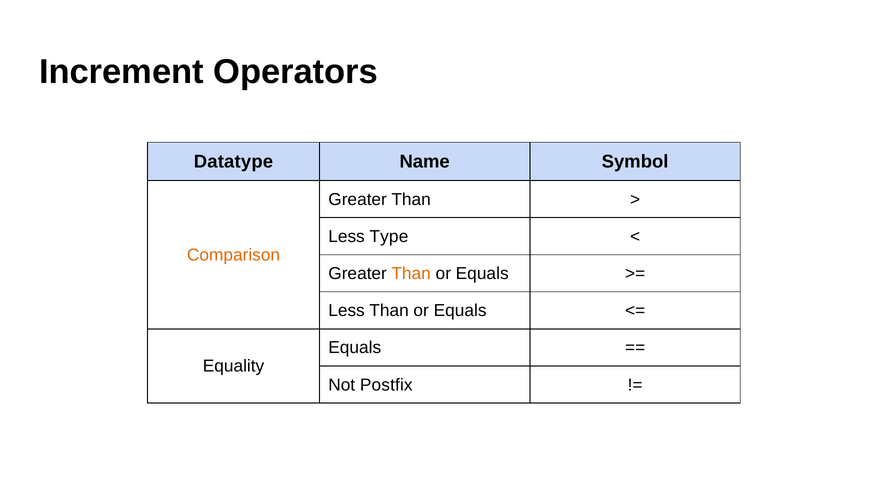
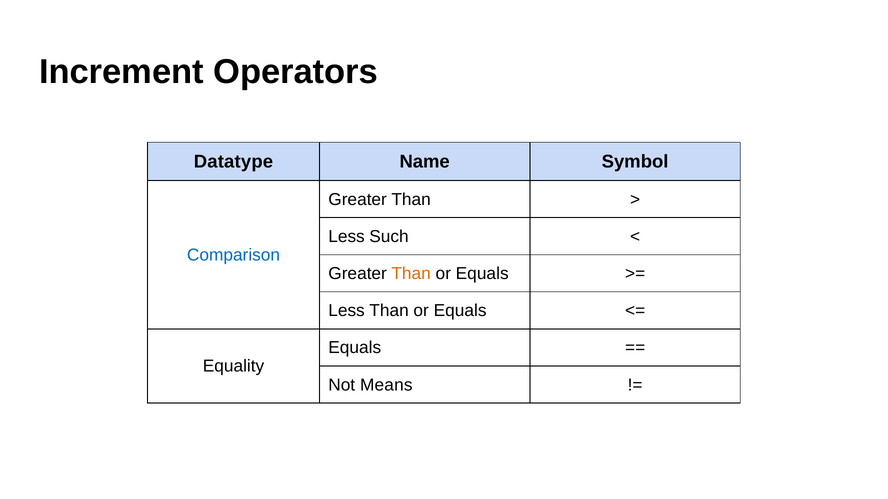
Type: Type -> Such (389, 237)
Comparison colour: orange -> blue (234, 255)
Postfix: Postfix -> Means (386, 385)
